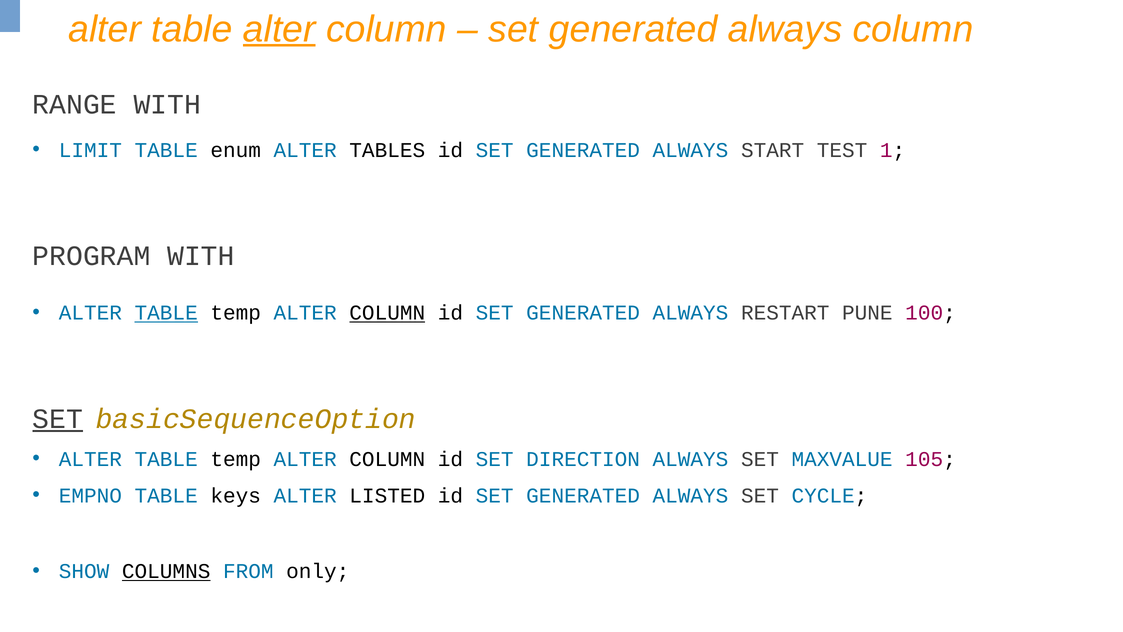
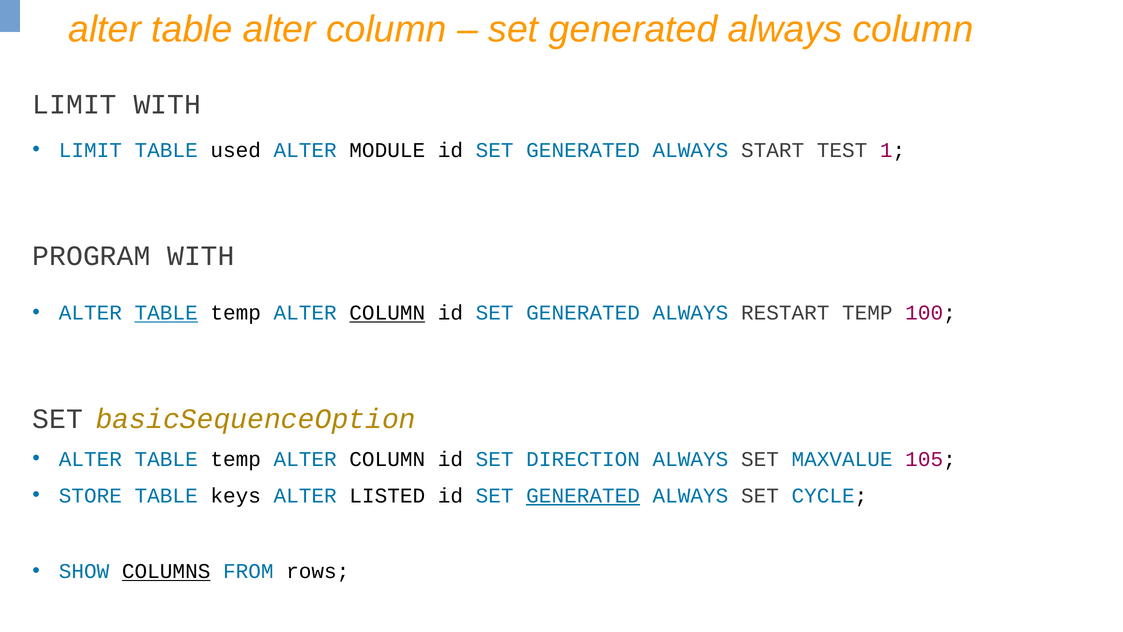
alter underline: present -> none (279, 29)
RANGE: RANGE -> LIMIT (75, 104)
enum: enum -> used (236, 150)
TABLES: TABLES -> MODULE (387, 150)
RESTART PUNE: PUNE -> TEMP (867, 313)
SET underline: present -> none (58, 419)
EMPNO: EMPNO -> STORE (90, 495)
GENERATED underline: none -> present (583, 495)
only: only -> rows (318, 571)
